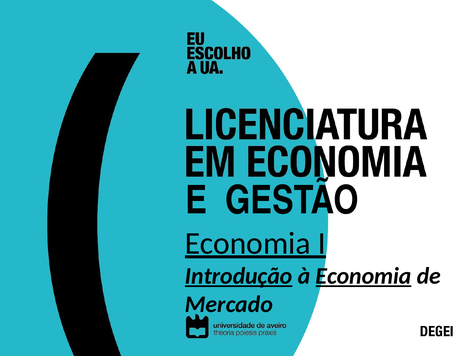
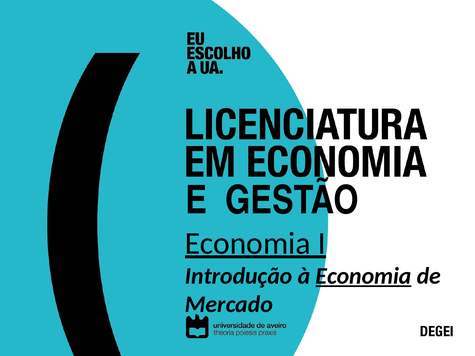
Introdução underline: present -> none (239, 276)
